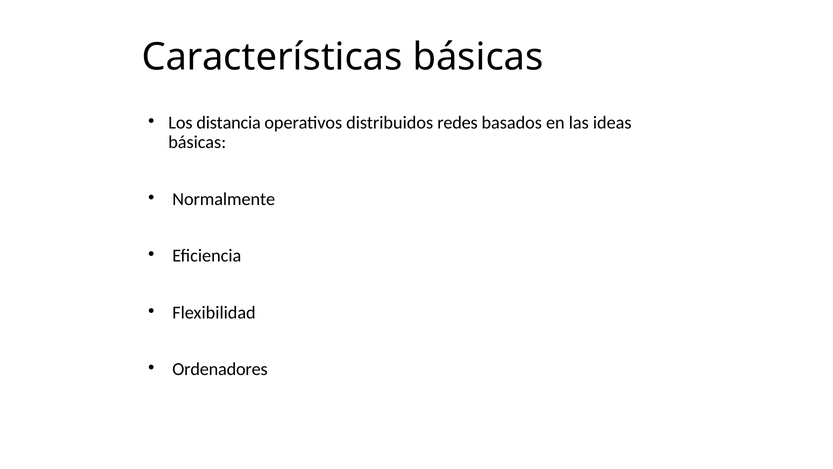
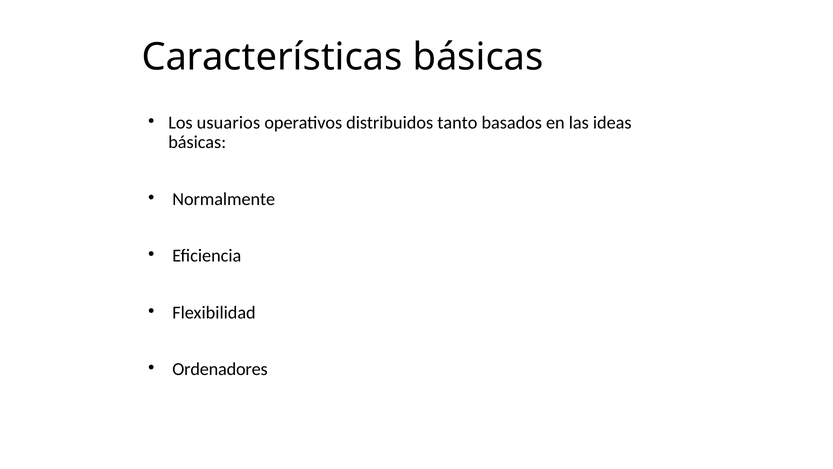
distancia: distancia -> usuarios (228, 122)
redes: redes -> tanto (457, 122)
